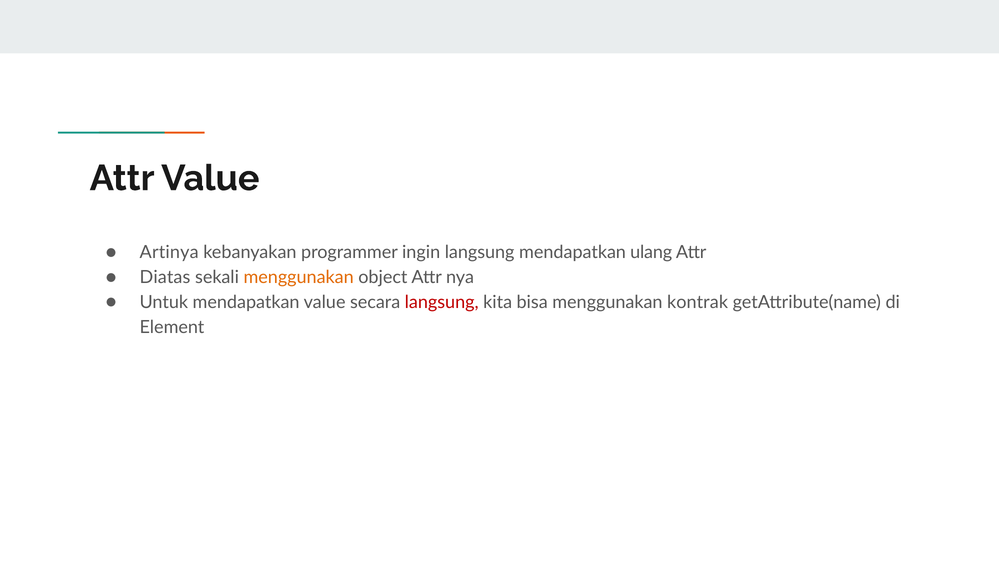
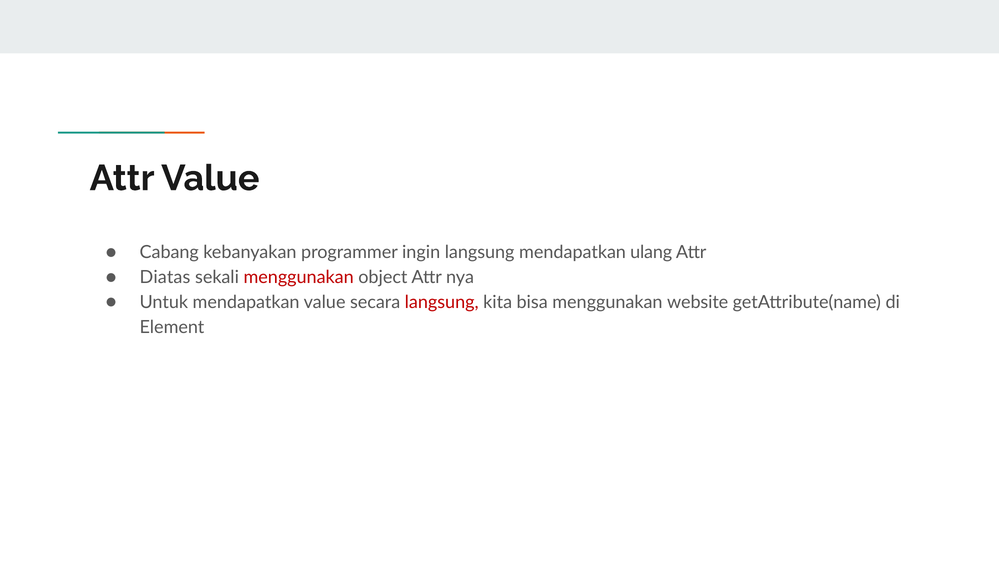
Artinya: Artinya -> Cabang (169, 252)
menggunakan colour: orange -> red (299, 277)
kontrak: kontrak -> website (698, 302)
